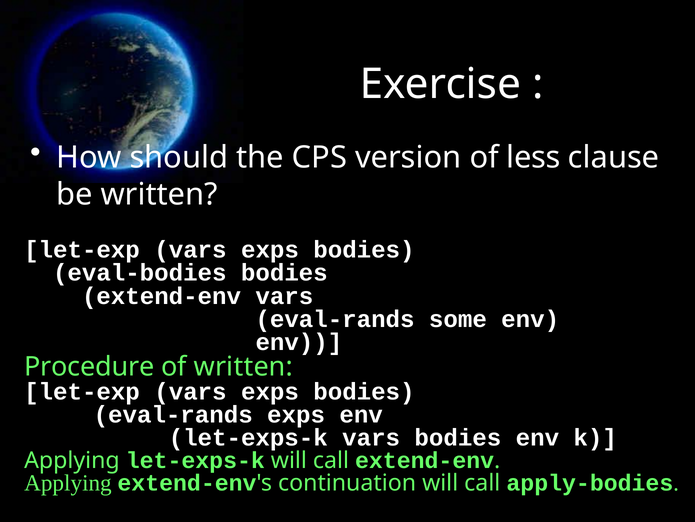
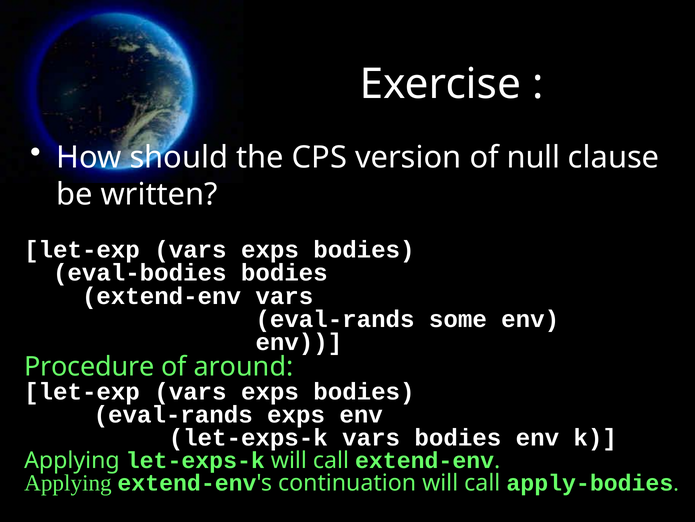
less: less -> null (533, 157)
of written: written -> around (244, 366)
